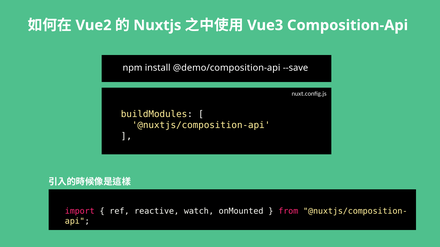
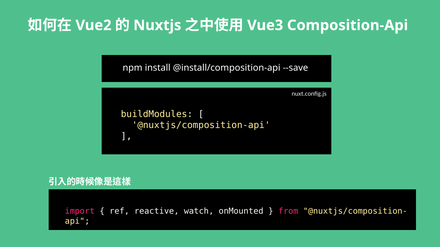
@demo/composition-api: @demo/composition-api -> @install/composition-api (227, 68)
